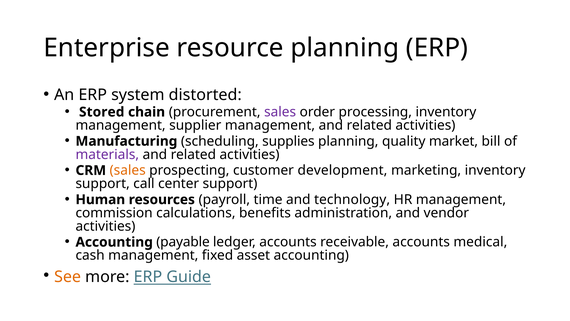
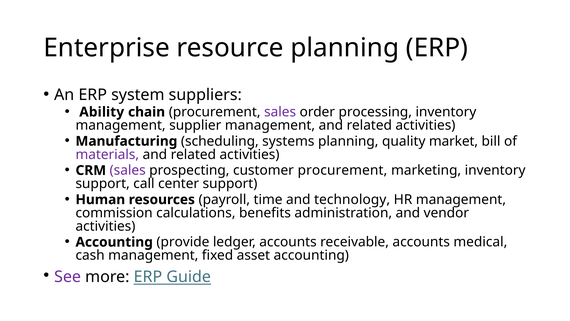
distorted: distorted -> suppliers (205, 95)
Stored: Stored -> Ability (102, 112)
supplies: supplies -> systems (288, 141)
sales colour: orange -> purple (128, 170)
customer development: development -> procurement (342, 170)
payable: payable -> provide (183, 242)
See colour: orange -> purple (68, 276)
